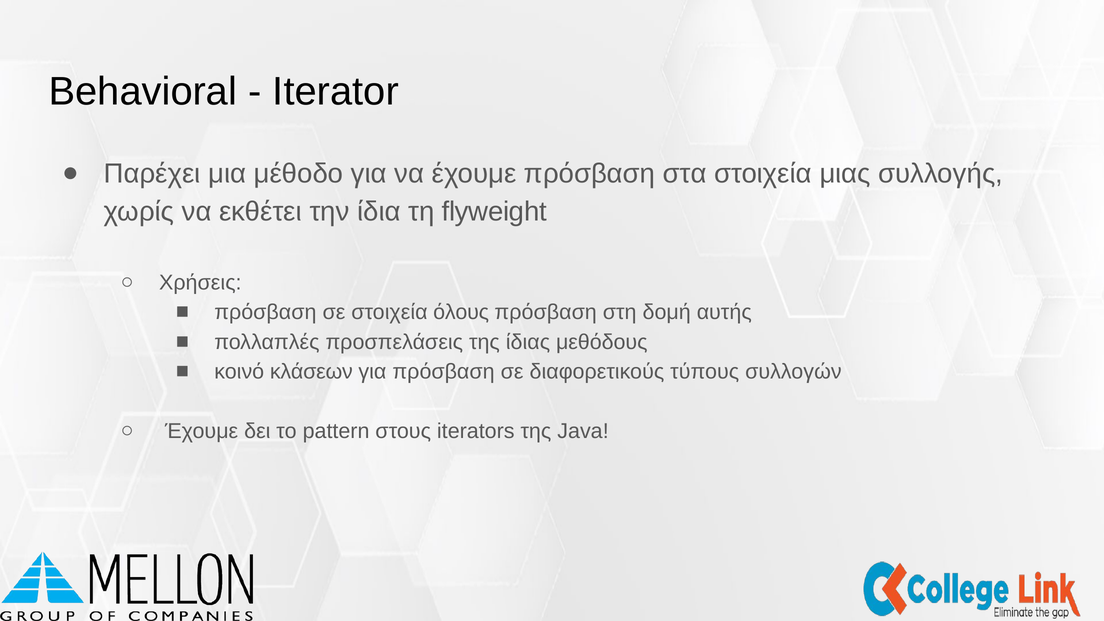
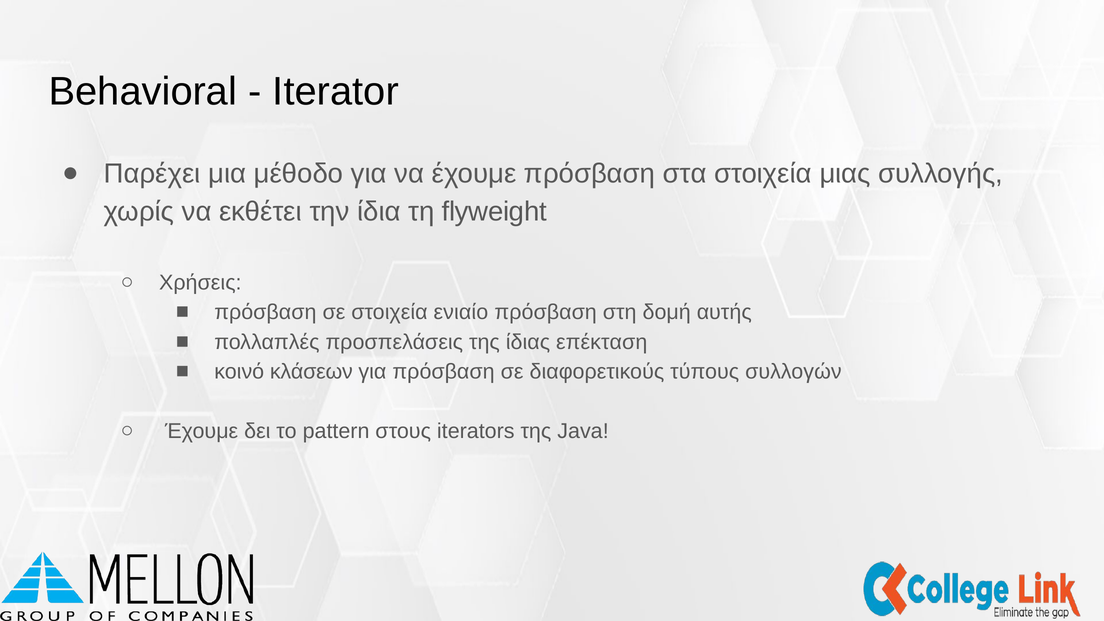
όλους: όλους -> ενιαίο (461, 312)
μεθόδους: μεθόδους -> επέκταση (602, 342)
